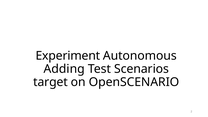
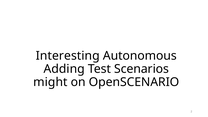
Experiment: Experiment -> Interesting (68, 56)
target: target -> might (50, 82)
